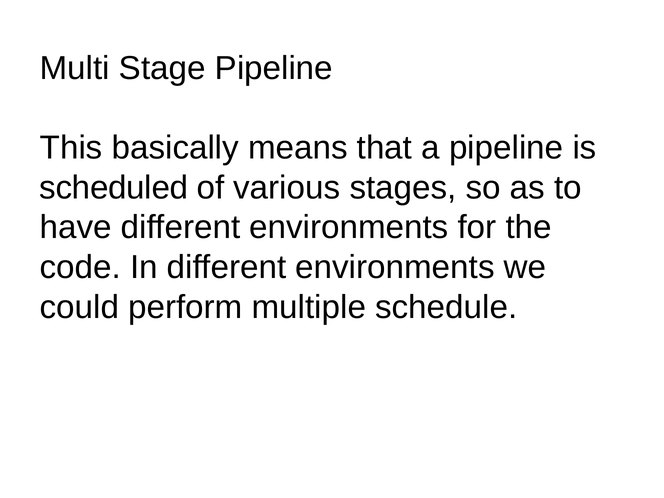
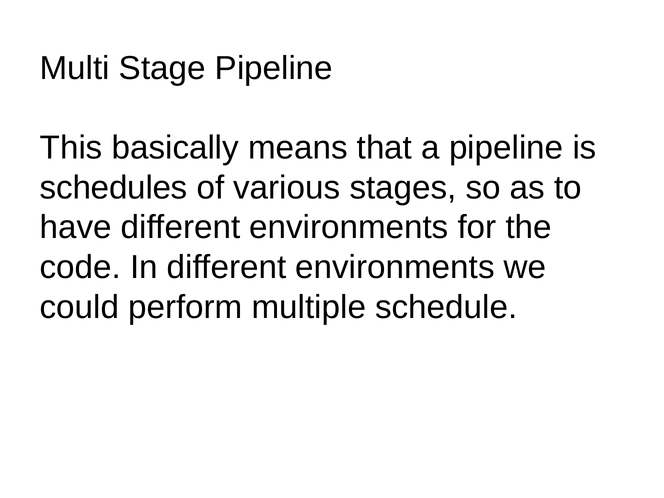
scheduled: scheduled -> schedules (114, 188)
